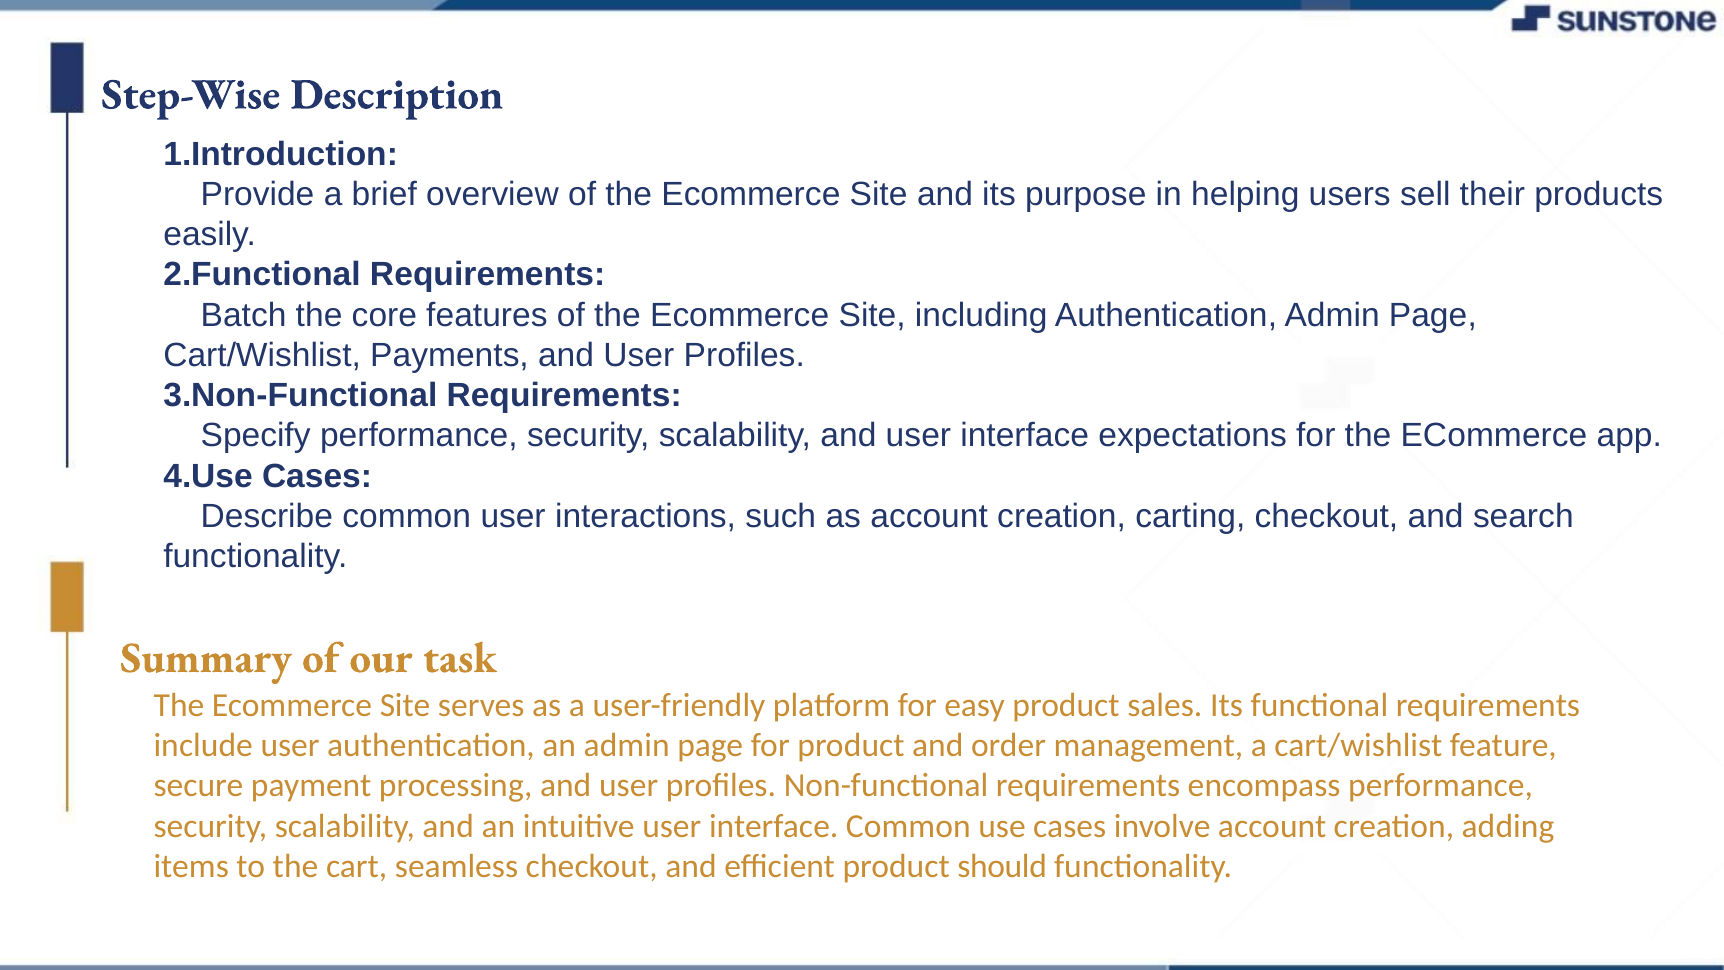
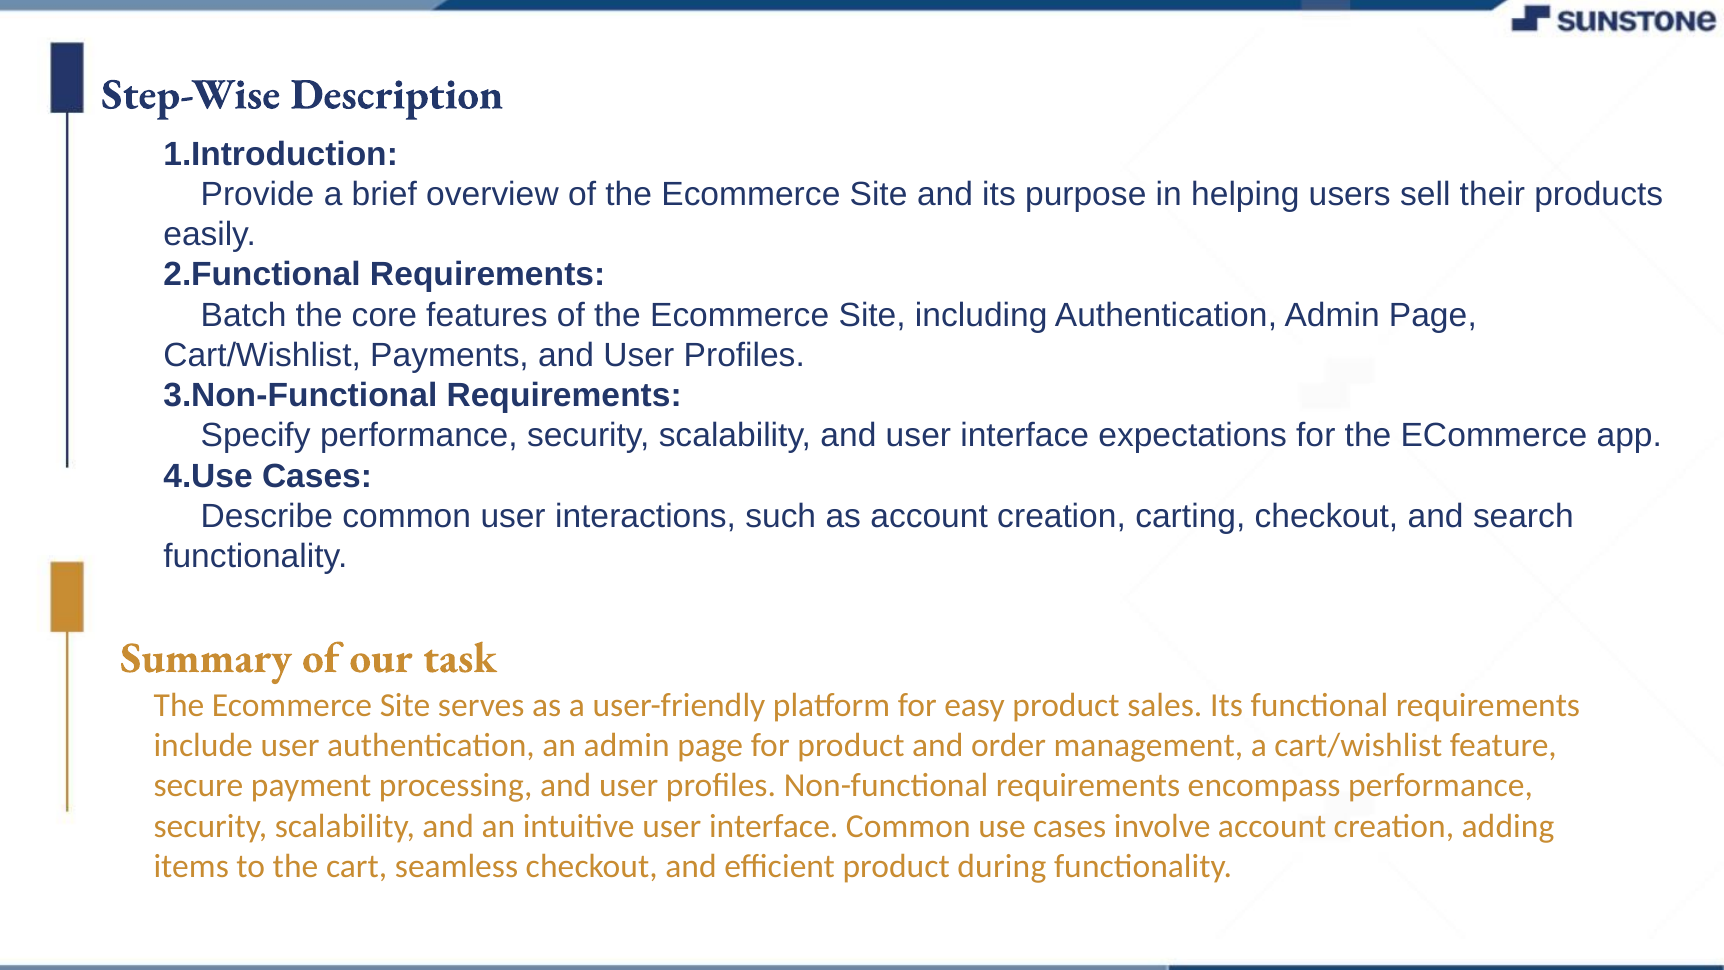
should: should -> during (1002, 866)
